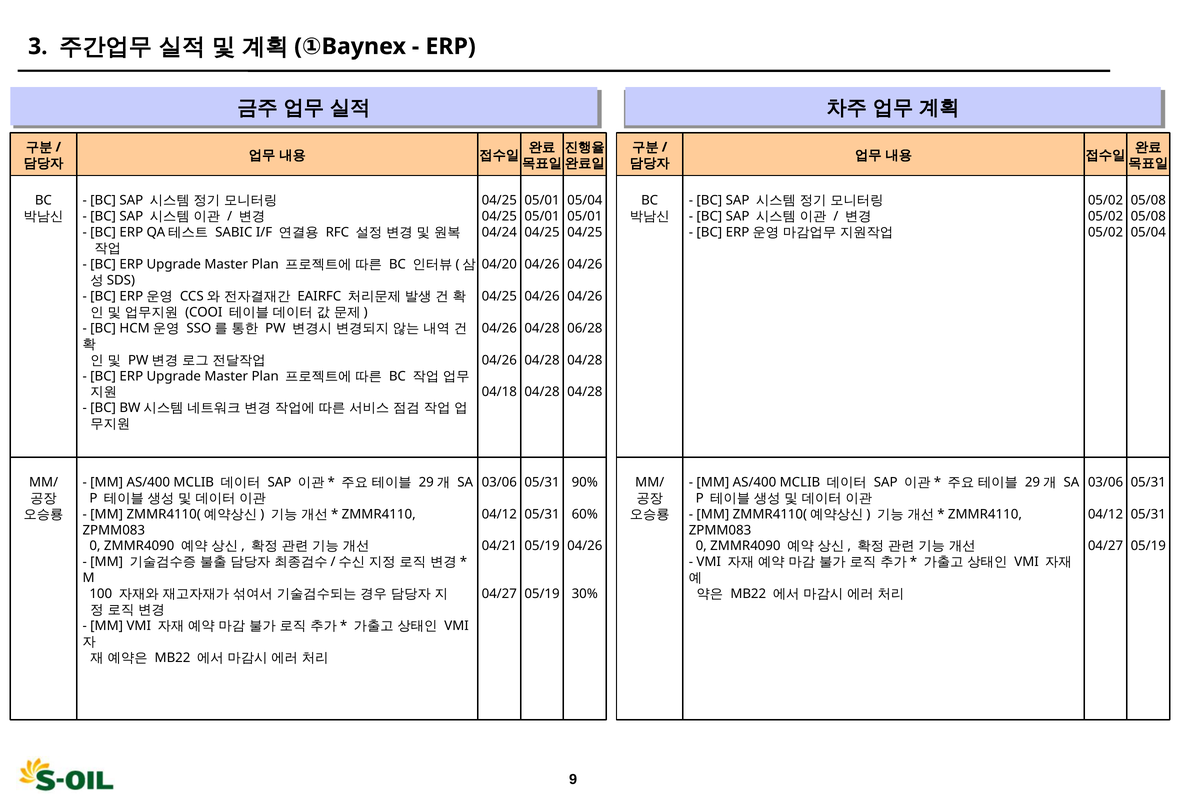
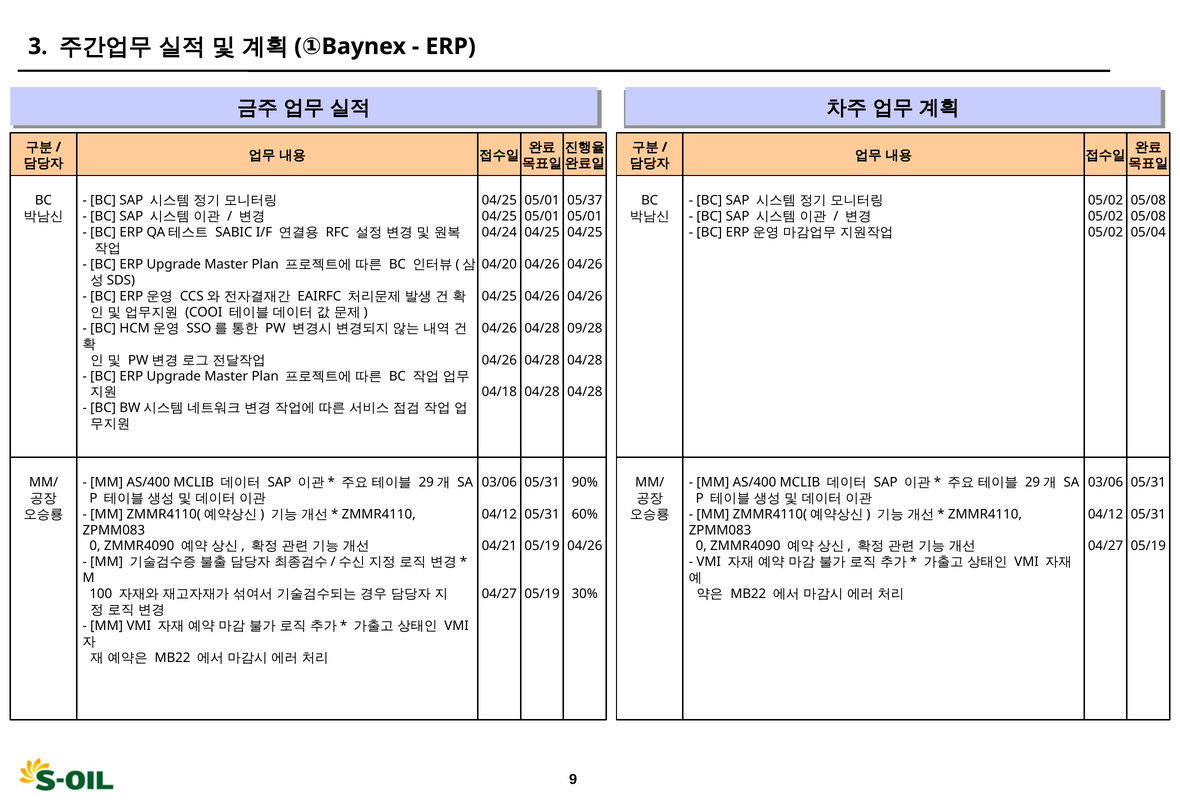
05/04: 05/04 -> 05/37 (585, 200)
06/28: 06/28 -> 09/28 (585, 328)
